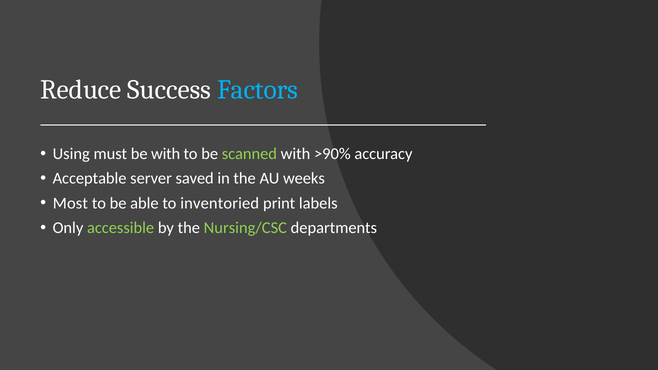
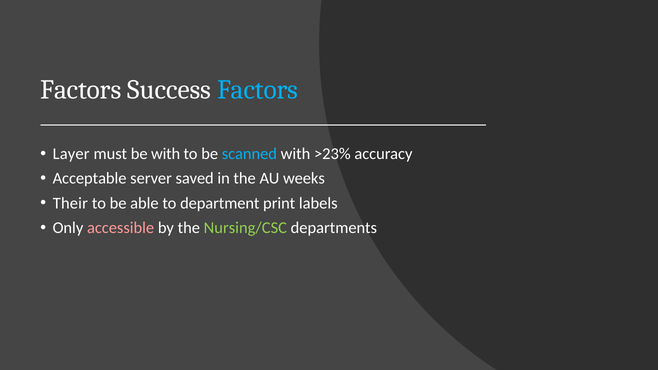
Reduce: Reduce -> Factors (81, 90)
Using: Using -> Layer (71, 154)
scanned colour: light green -> light blue (249, 154)
>90%: >90% -> >23% (332, 154)
Most: Most -> Their (70, 203)
inventoried: inventoried -> department (220, 203)
accessible colour: light green -> pink (121, 228)
